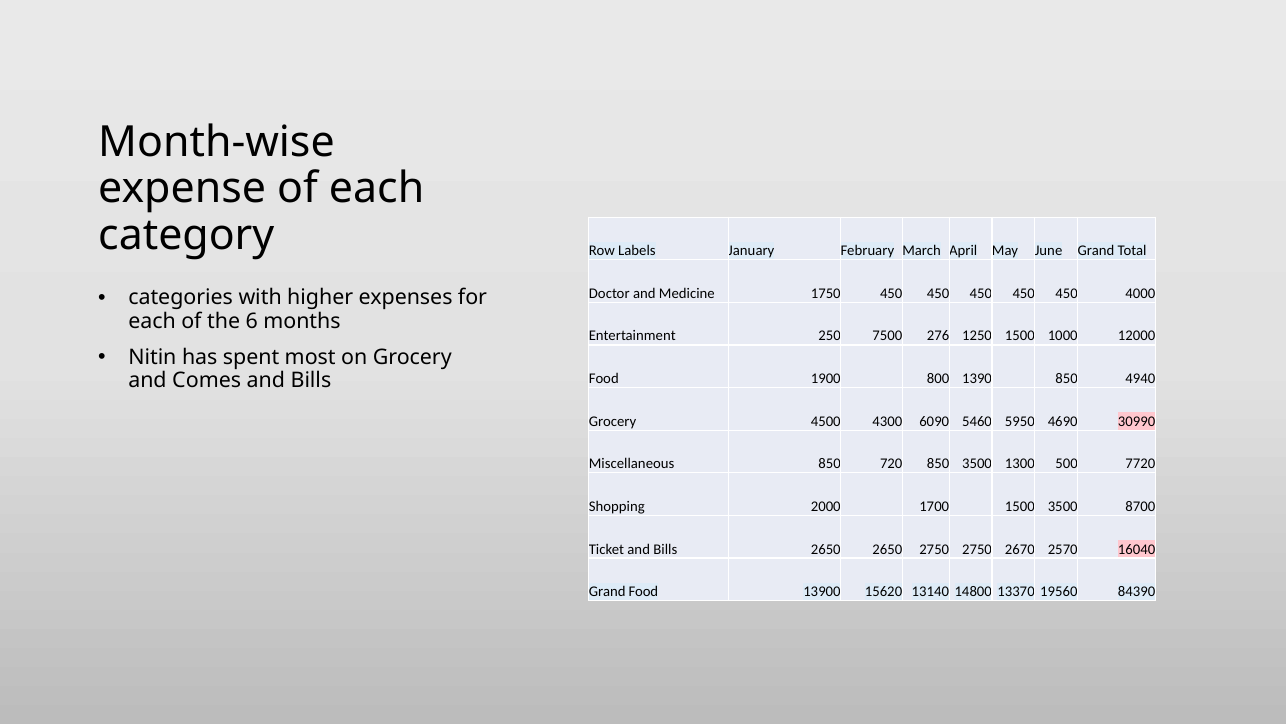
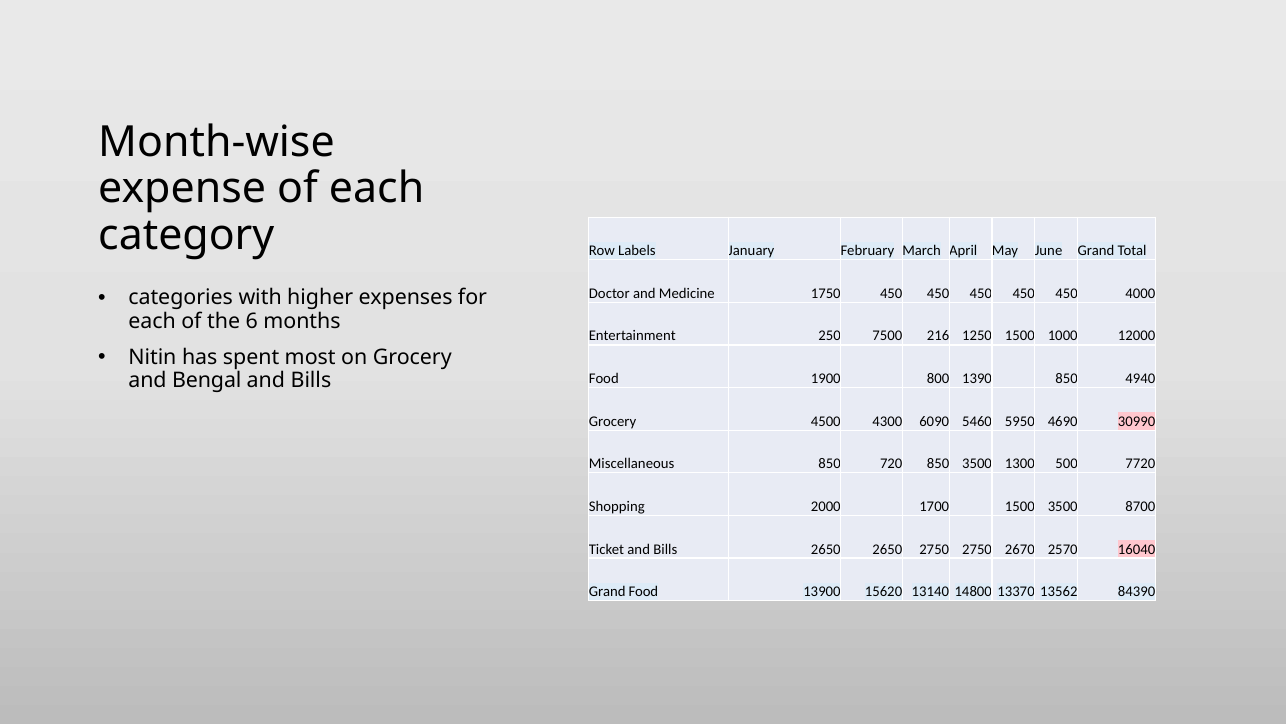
276: 276 -> 216 (938, 336)
Comes: Comes -> Bengal (207, 380)
19560: 19560 -> 13562 (1059, 591)
